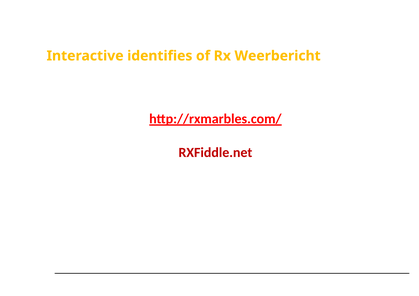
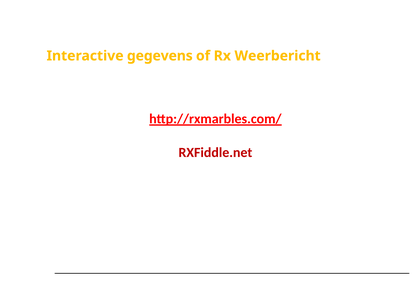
identifies: identifies -> gegevens (160, 56)
